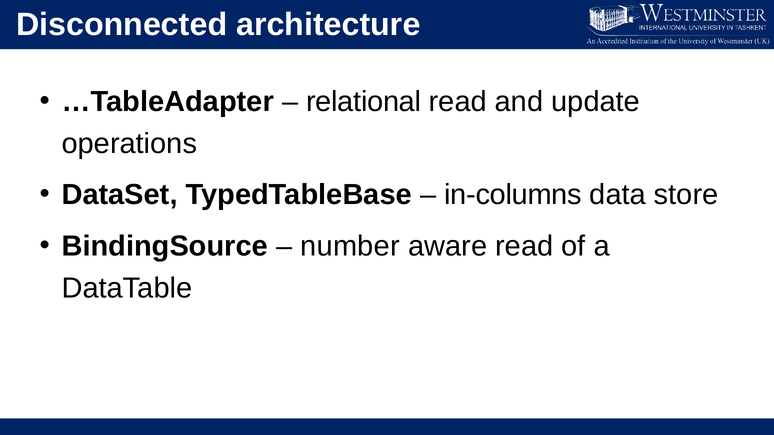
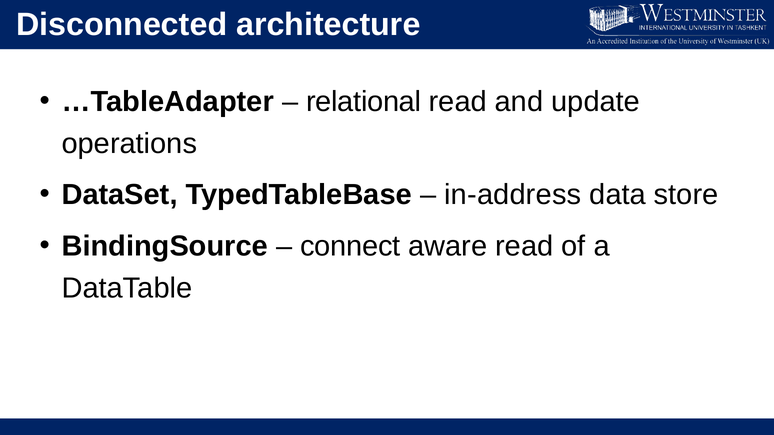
in-columns: in-columns -> in-address (513, 195)
number: number -> connect (350, 246)
